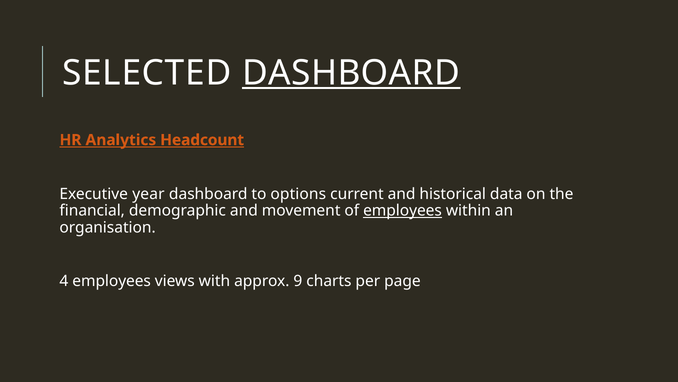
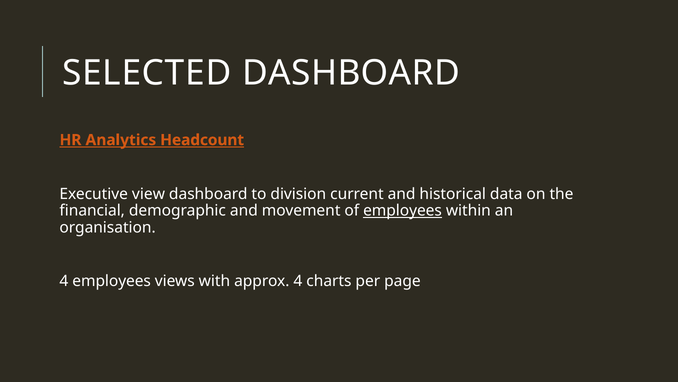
DASHBOARD underline: present -> none (351, 73)
year: year -> view (148, 194)
options: options -> division (298, 194)
approx 9: 9 -> 4 (298, 280)
